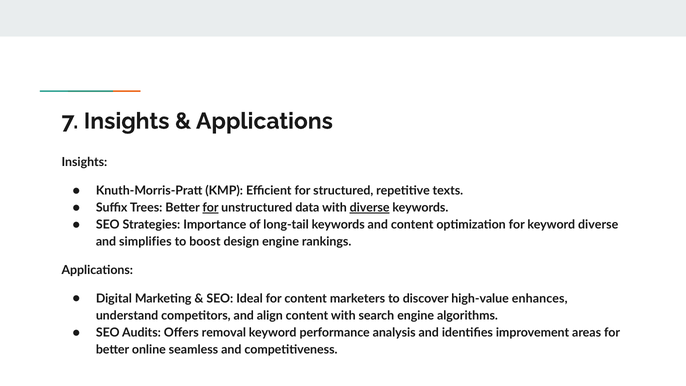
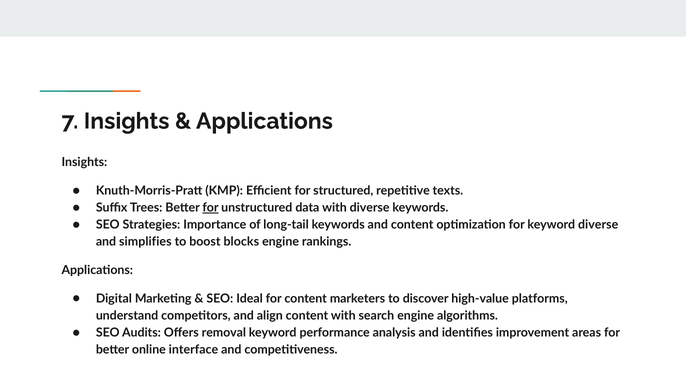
diverse underline: present -> none (370, 208)
design: design -> blocks (241, 242)
enhances: enhances -> platforms (540, 298)
seamless: seamless -> interface (193, 350)
